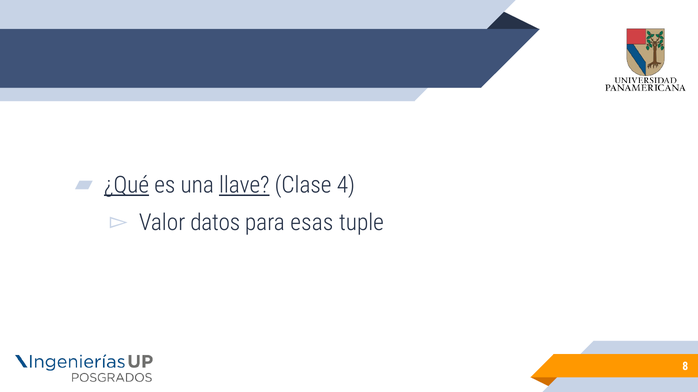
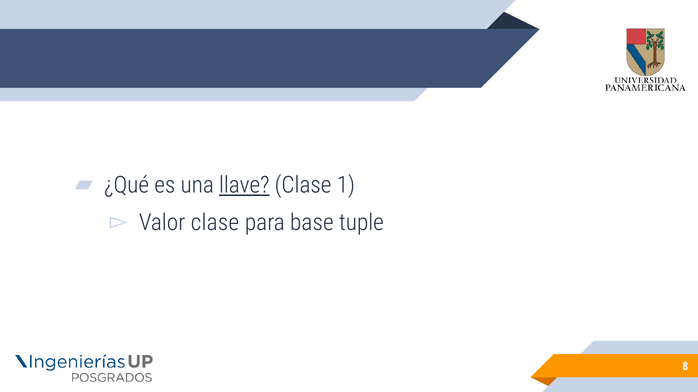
¿Qué underline: present -> none (127, 185)
4: 4 -> 1 (346, 185)
Valor datos: datos -> clase (215, 223)
esas: esas -> base (312, 223)
